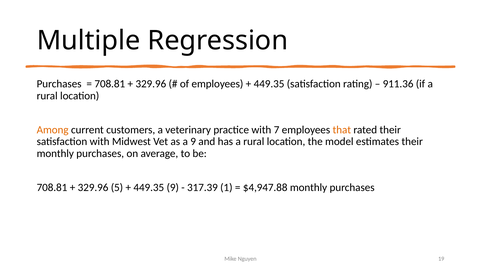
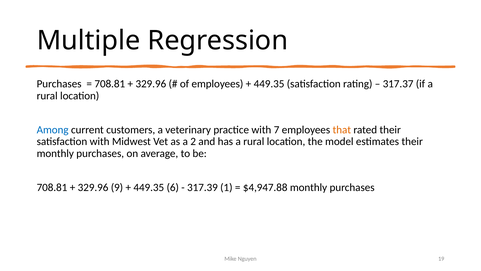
911.36: 911.36 -> 317.37 (398, 84)
Among colour: orange -> blue (53, 129)
a 9: 9 -> 2 (193, 141)
5: 5 -> 9 (117, 187)
449.35 9: 9 -> 6 (173, 187)
